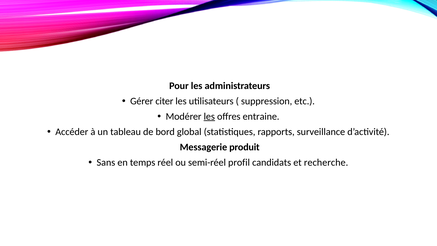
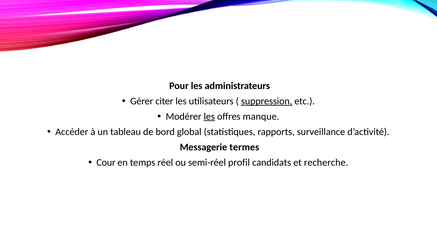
suppression underline: none -> present (267, 101)
entraine: entraine -> manque (261, 116)
produit: produit -> termes (244, 147)
Sans: Sans -> Cour (106, 162)
